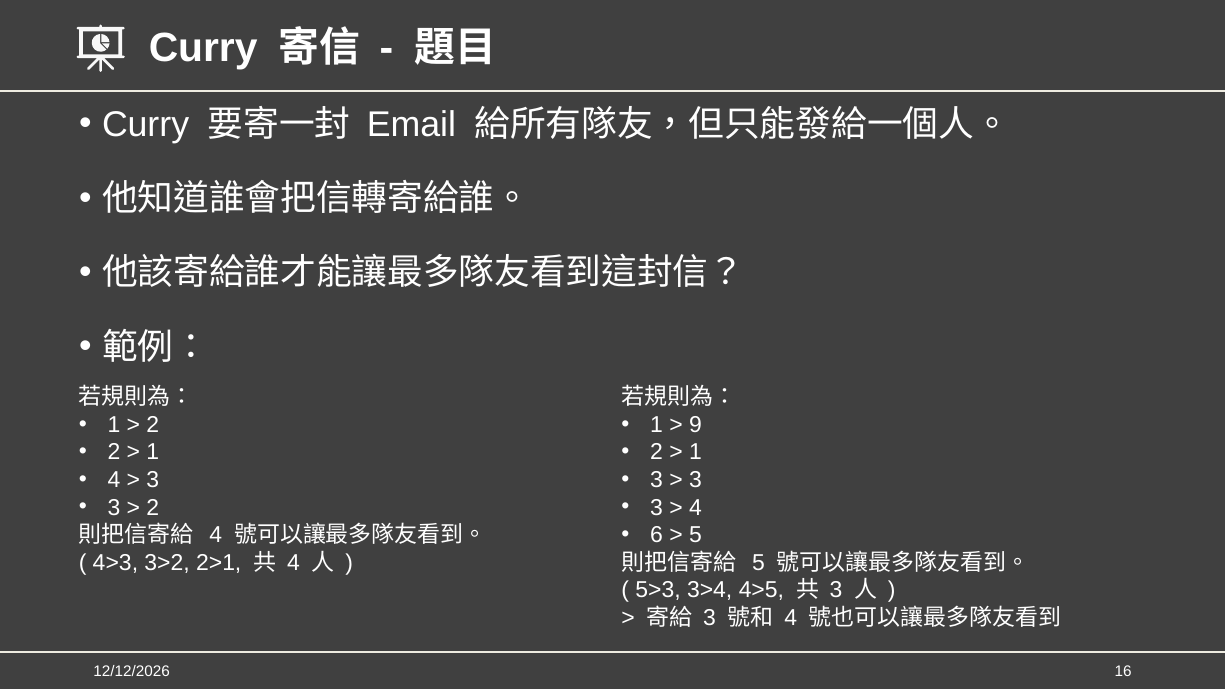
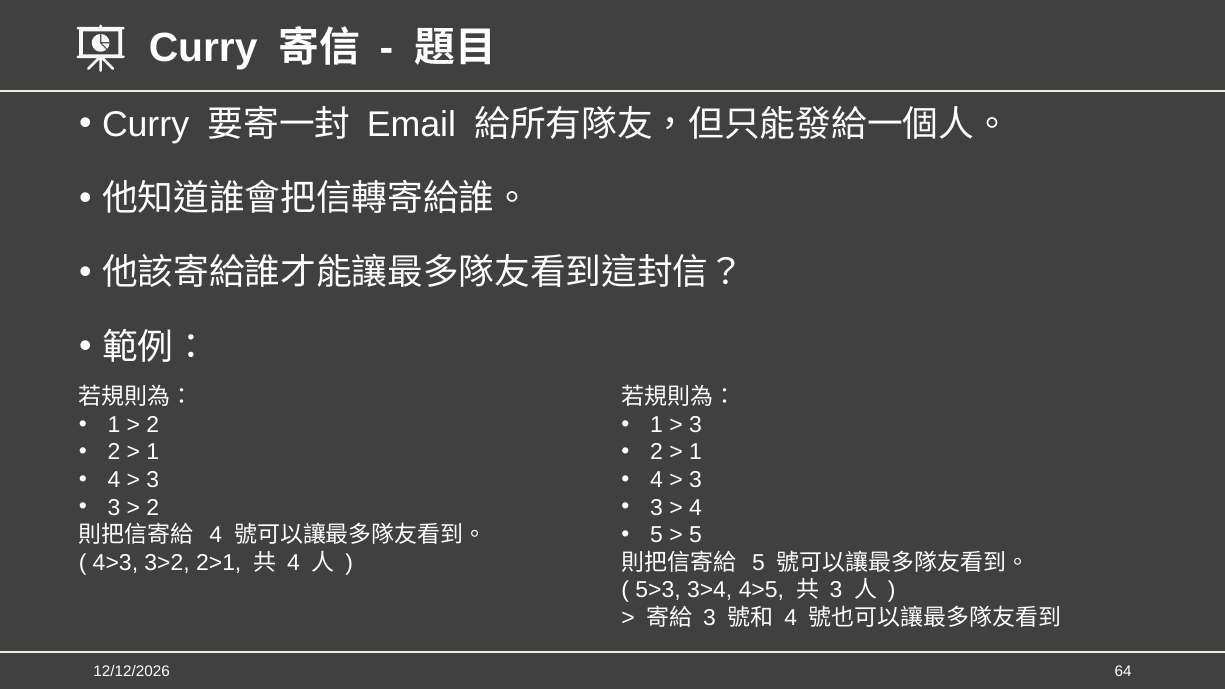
9: 9 -> 3 (695, 425)
3: 3 -> 4 (657, 480)
6: 6 -> 5 (657, 535)
16: 16 -> 64 (1123, 672)
